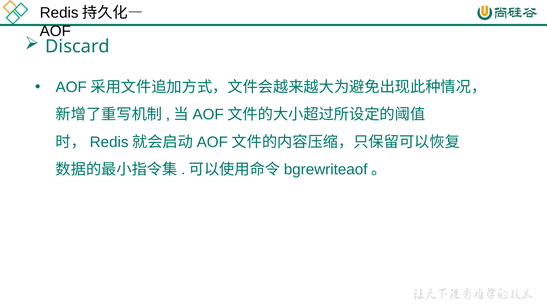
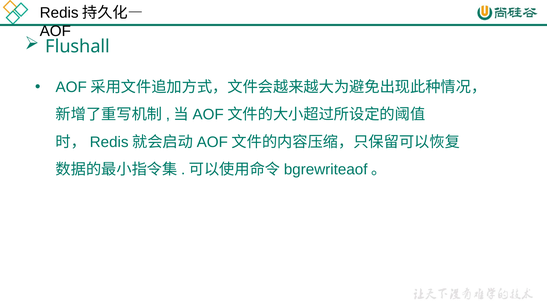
Discard: Discard -> Flushall (78, 46)
